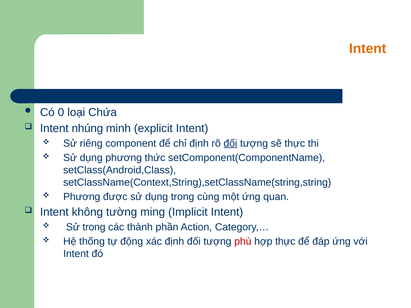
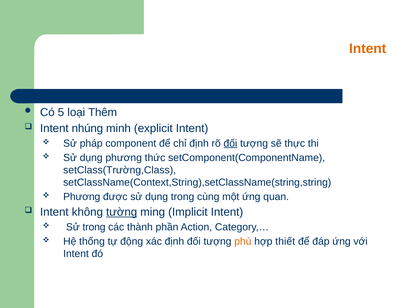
0: 0 -> 5 (61, 112)
Chứa: Chứa -> Thêm (103, 112)
riêng: riêng -> pháp (91, 143)
setClass(Android,Class: setClass(Android,Class -> setClass(Trường,Class (120, 170)
tường underline: none -> present (122, 212)
phù colour: red -> orange (243, 242)
hợp thực: thực -> thiết (285, 242)
